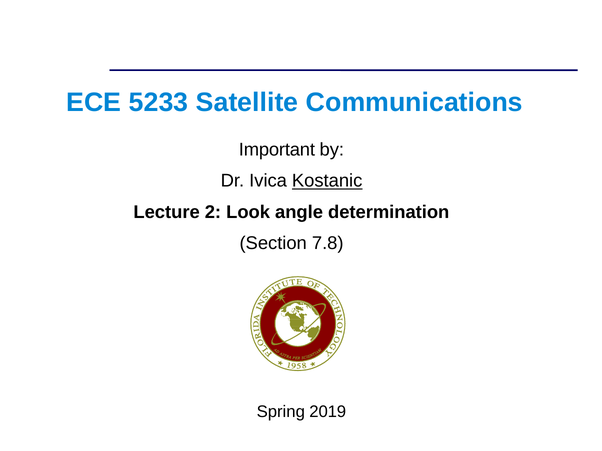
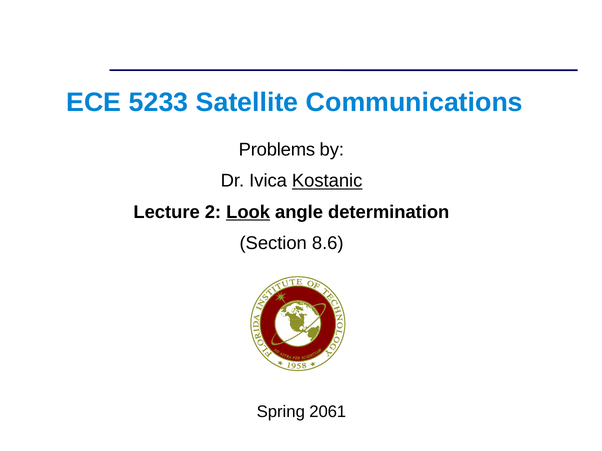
Important: Important -> Problems (277, 150)
Look underline: none -> present (248, 212)
7.8: 7.8 -> 8.6 (328, 244)
2019: 2019 -> 2061 (328, 412)
